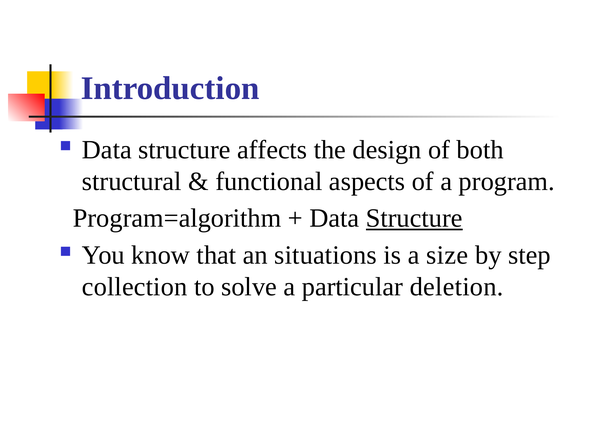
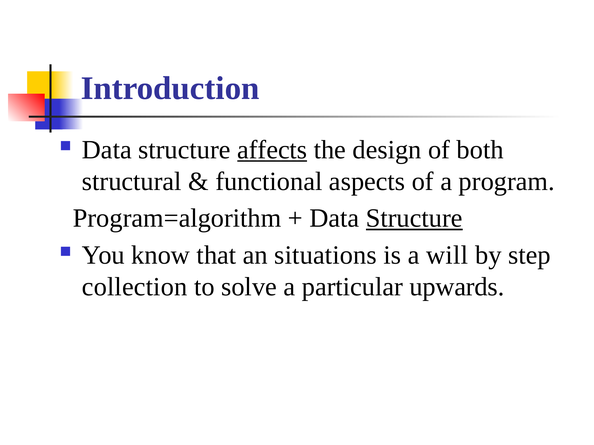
affects underline: none -> present (272, 150)
size: size -> will (447, 256)
deletion: deletion -> upwards (457, 287)
